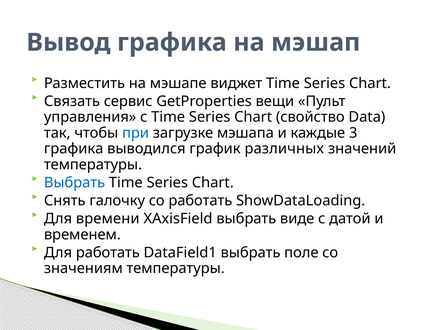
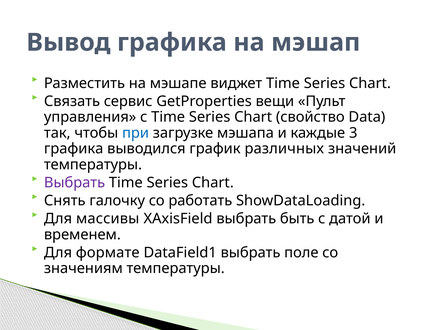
Выбрать colour: blue -> purple (75, 183)
времени: времени -> массивы (108, 219)
виде: виде -> быть (297, 219)
Для работать: работать -> формате (108, 253)
